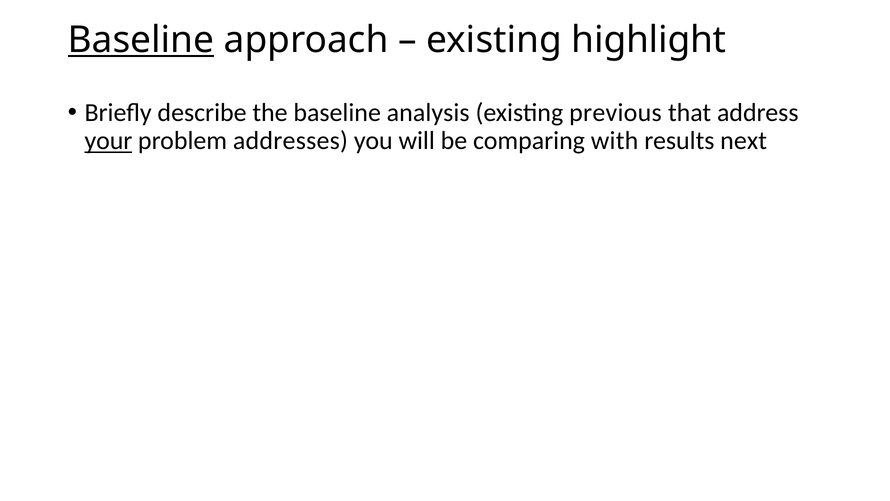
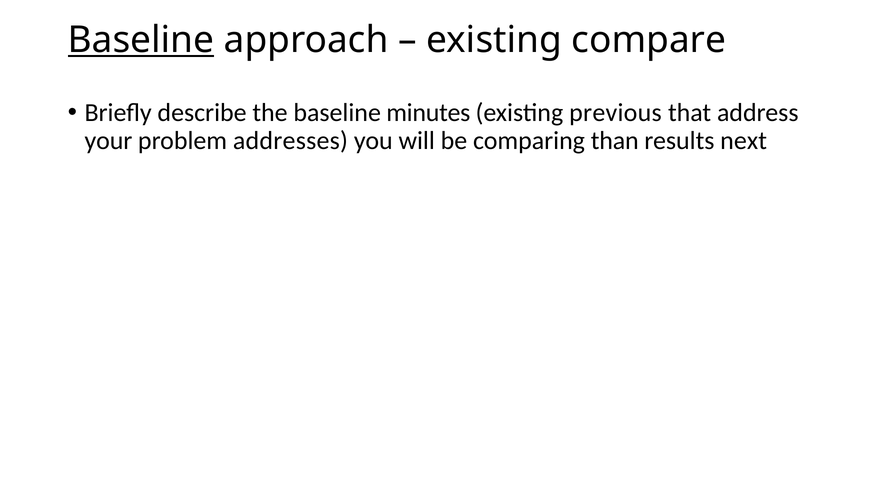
highlight: highlight -> compare (649, 40)
analysis: analysis -> minutes (428, 113)
your underline: present -> none (108, 141)
with: with -> than (615, 141)
